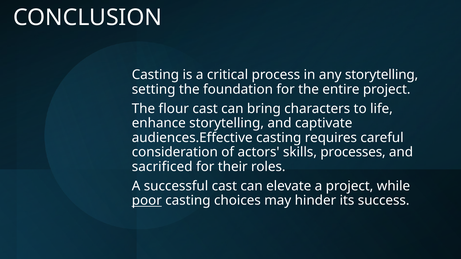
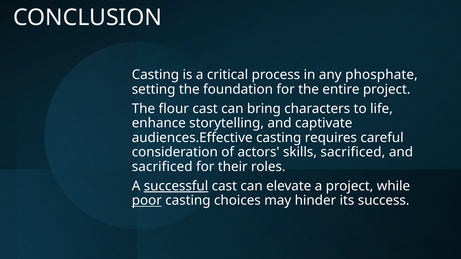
any storytelling: storytelling -> phosphate (381, 75)
skills processes: processes -> sacrificed (353, 152)
successful underline: none -> present (176, 186)
